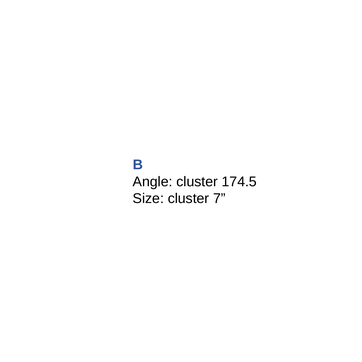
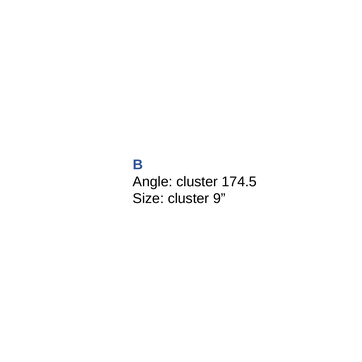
7: 7 -> 9 (219, 199)
